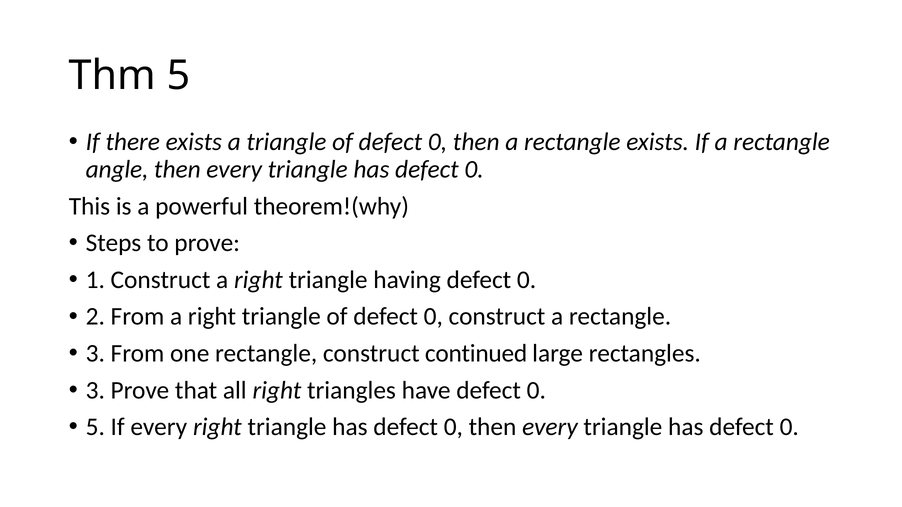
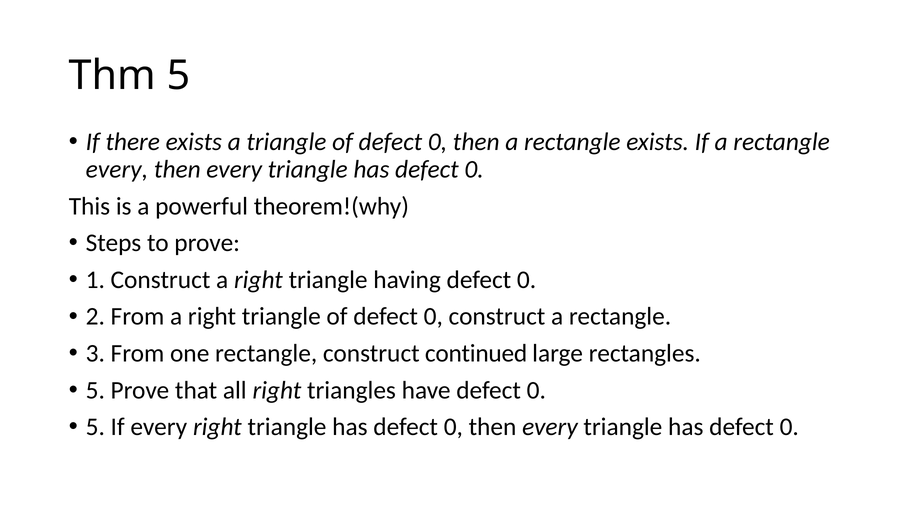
angle: angle -> every (117, 169)
3: 3 -> 5 (95, 390)
